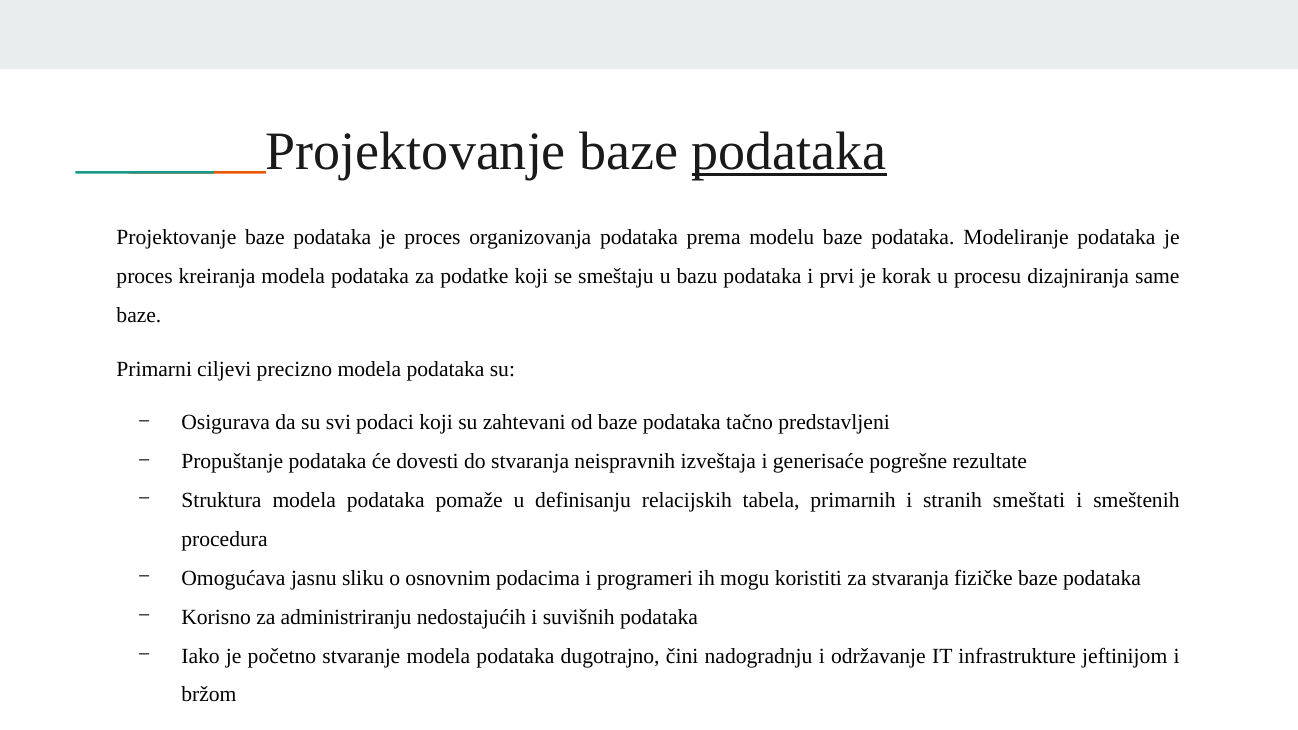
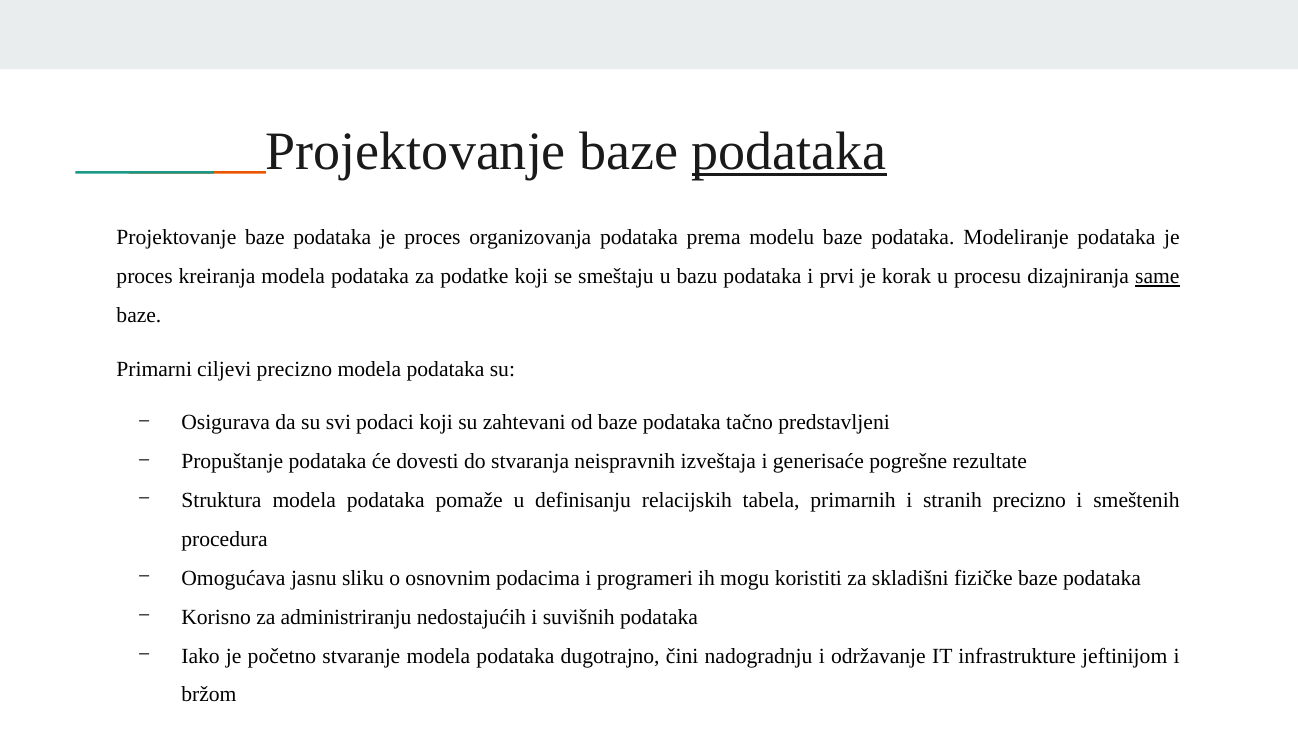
same underline: none -> present (1157, 277)
stranih smeštati: smeštati -> precizno (1029, 500)
za stvaranja: stvaranja -> skladišni (910, 578)
